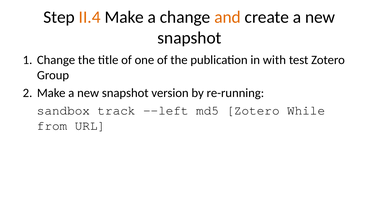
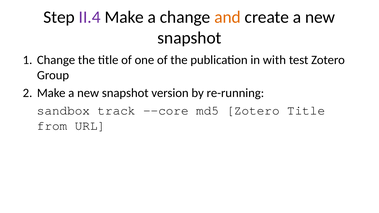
II.4 colour: orange -> purple (90, 17)
--left: --left -> --core (166, 111)
Zotero While: While -> Title (306, 111)
